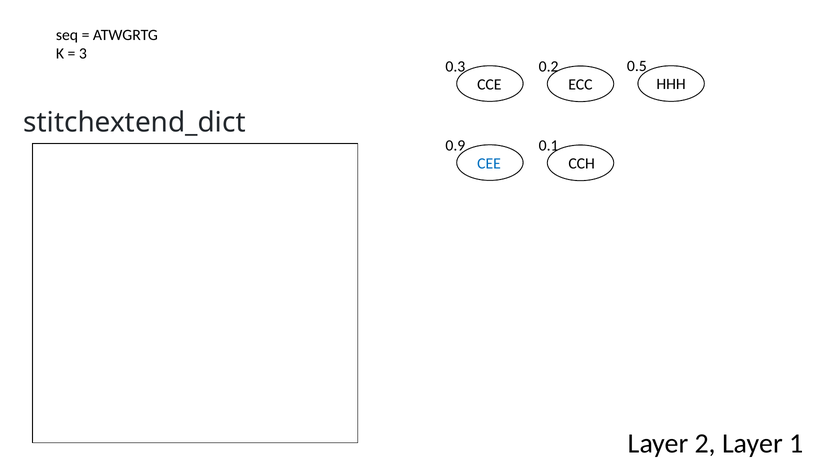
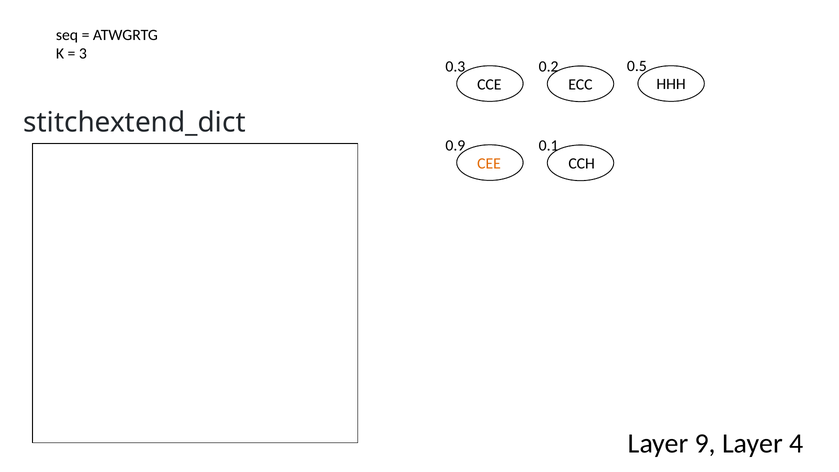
CEE colour: blue -> orange (489, 163)
2: 2 -> 9 (705, 443)
1: 1 -> 4 (796, 443)
